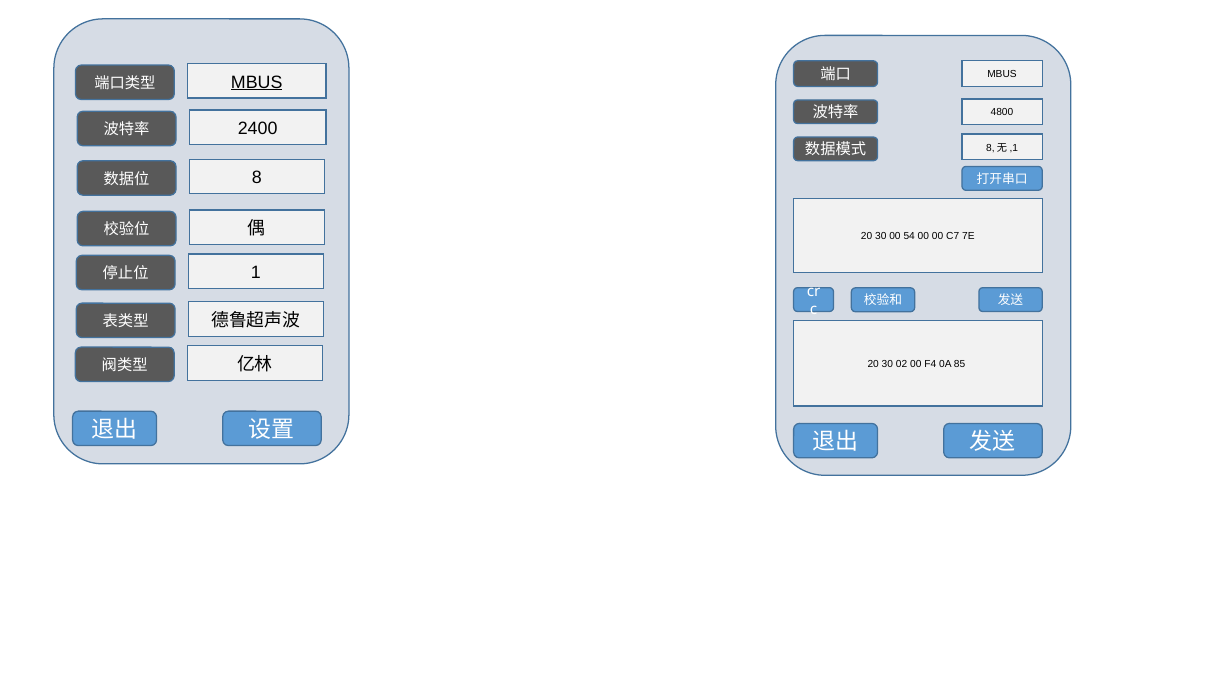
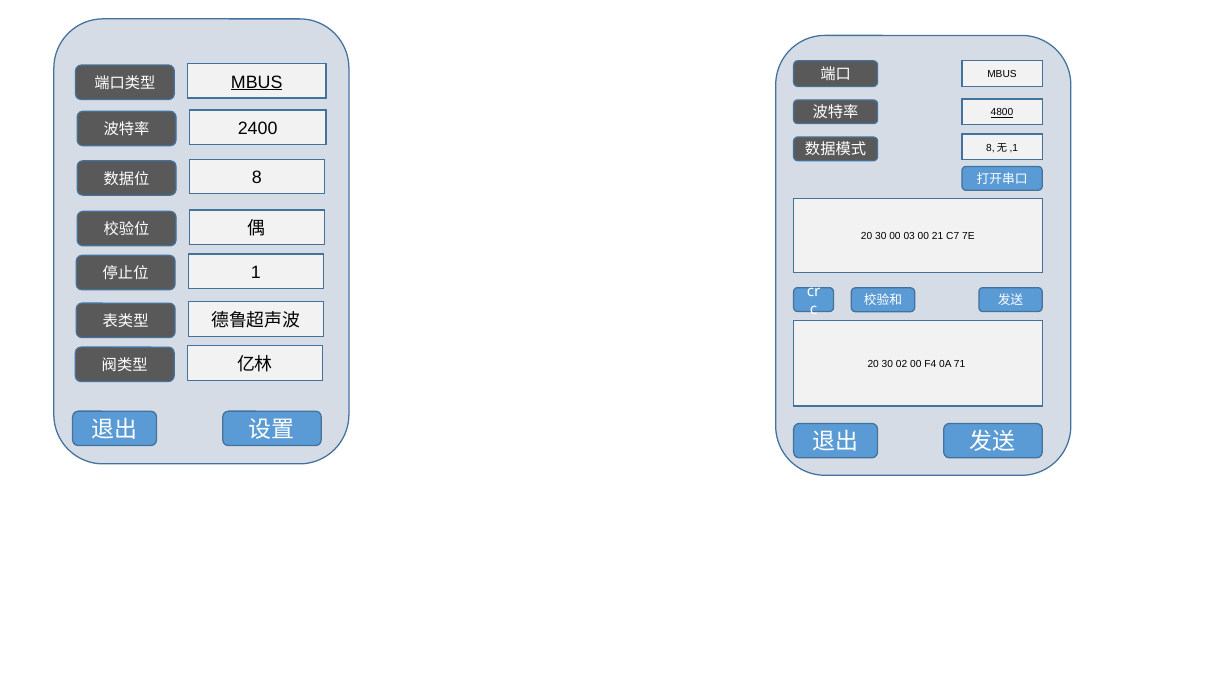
4800 underline: none -> present (1002, 112)
54: 54 -> 03 (909, 236)
00 00: 00 -> 21 (938, 236)
85: 85 -> 71 (960, 364)
